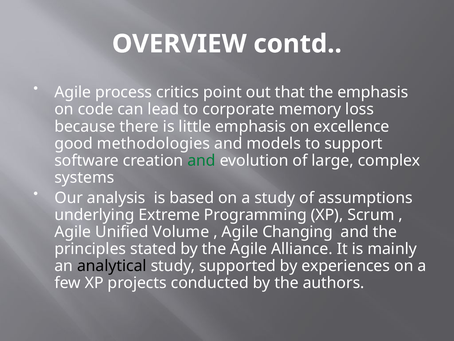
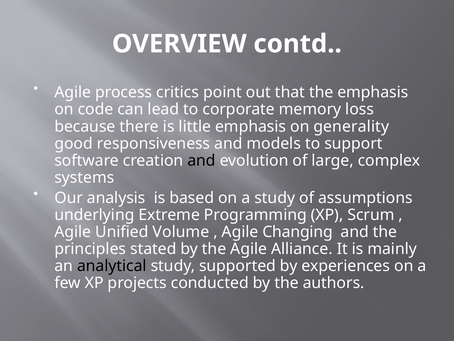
excellence: excellence -> generality (351, 126)
methodologies: methodologies -> responsiveness (154, 143)
and colour: green -> black (201, 160)
